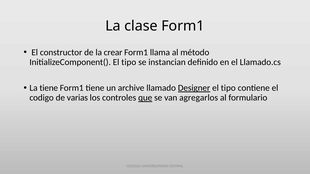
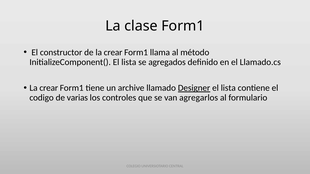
InitializeComponent( El tipo: tipo -> lista (129, 62)
instancian: instancian -> agregados (167, 62)
tiene: tiene -> crear (49, 88)
tipo: tipo -> lista (228, 88)
que underline: present -> none (145, 98)
